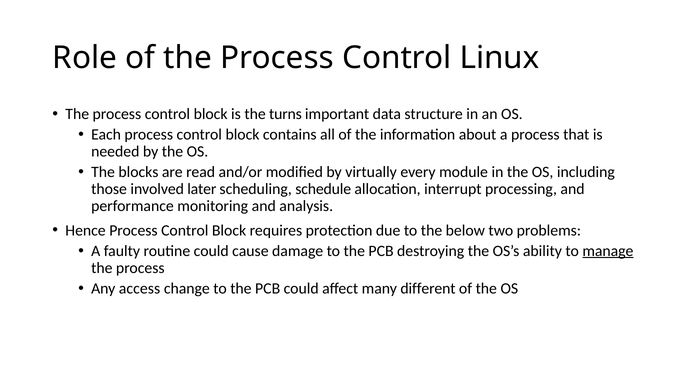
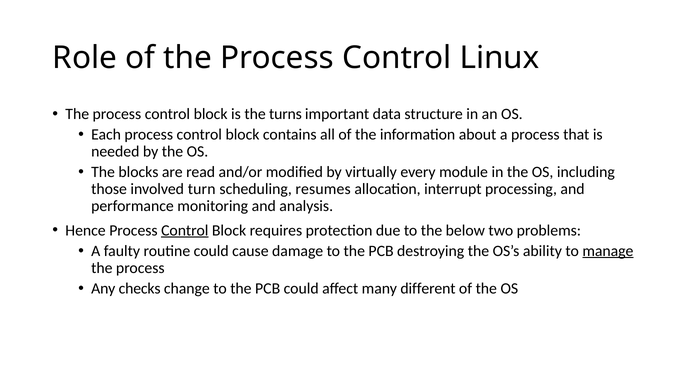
later: later -> turn (202, 189)
schedule: schedule -> resumes (323, 189)
Control underline: none -> present (185, 230)
access: access -> checks (140, 289)
